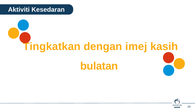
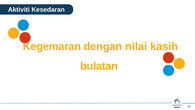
Tingkatkan: Tingkatkan -> Kegemaran (52, 46)
imej: imej -> nilai (136, 46)
